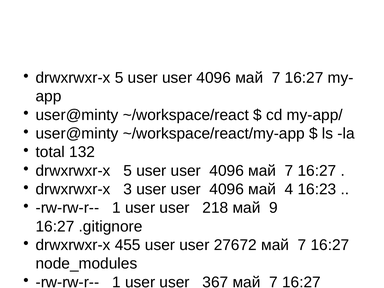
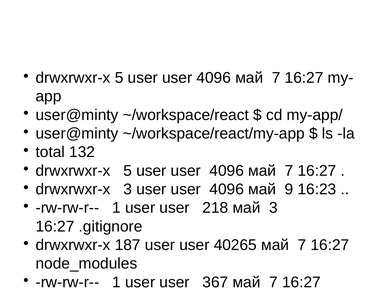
4: 4 -> 9 (289, 189)
май 9: 9 -> 3 (273, 208)
455: 455 -> 187 (128, 245)
27672: 27672 -> 40265 (235, 245)
